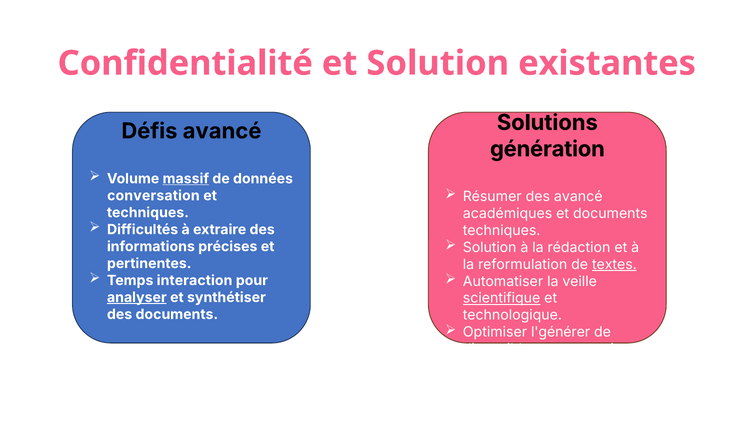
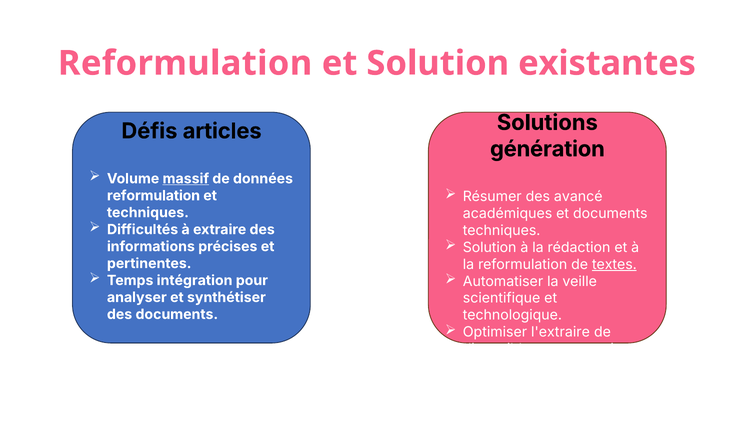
Confidentialité: Confidentialité -> Reformulation (185, 63)
Défis avancé: avancé -> articles (222, 131)
conversation: conversation -> reformulation (153, 196)
interaction: interaction -> intégration (195, 280)
analyser underline: present -> none (137, 297)
scientifique underline: present -> none (502, 298)
l'générer: l'générer -> l'extraire (560, 332)
